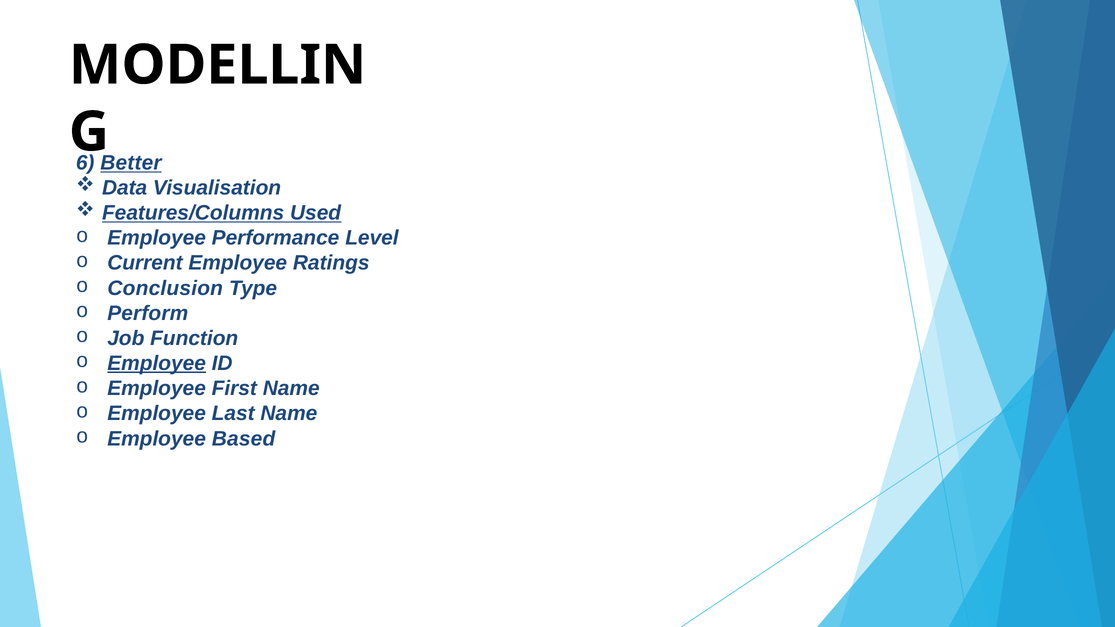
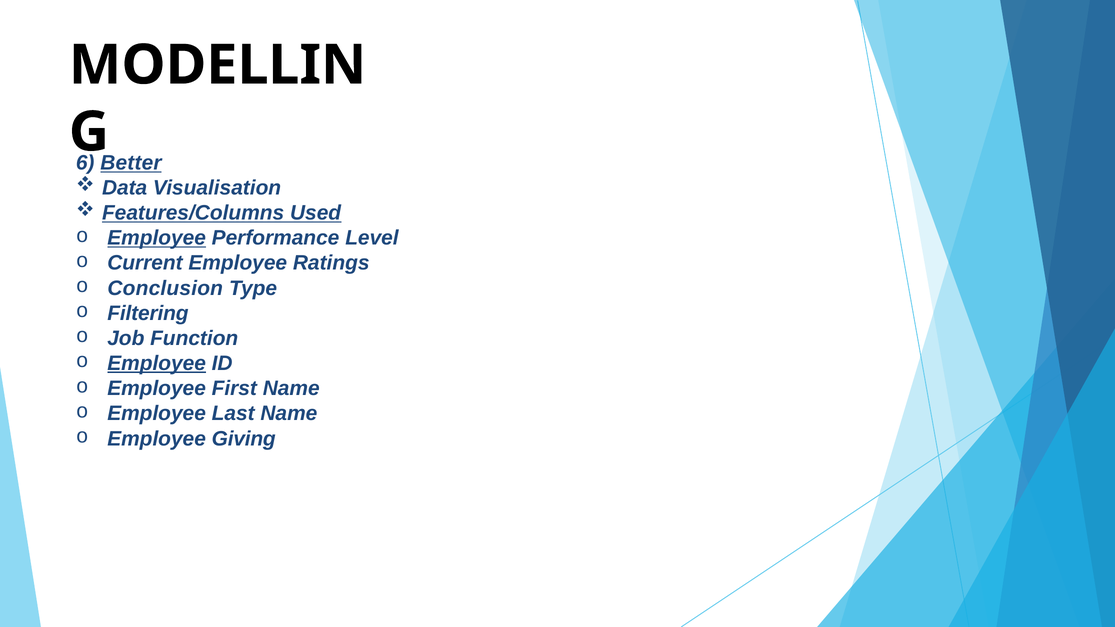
Employee underline: none -> present (157, 238)
Perform: Perform -> Filtering (148, 313)
Based: Based -> Giving (244, 439)
